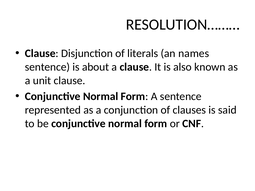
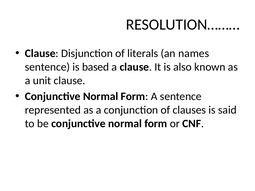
about: about -> based (96, 67)
